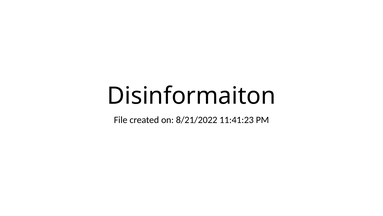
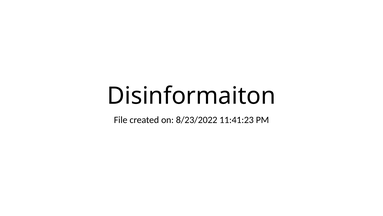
8/21/2022: 8/21/2022 -> 8/23/2022 (197, 120)
